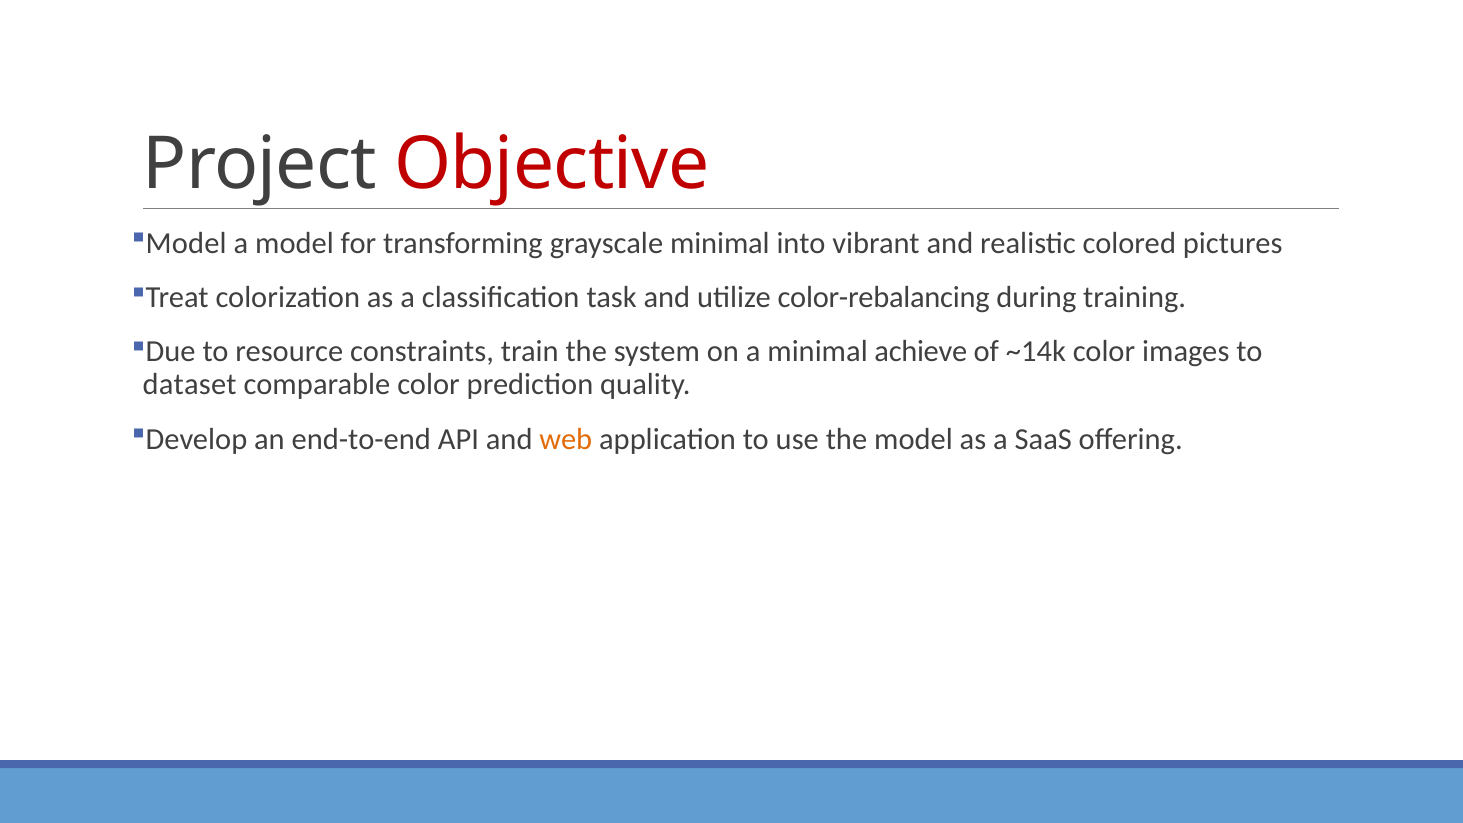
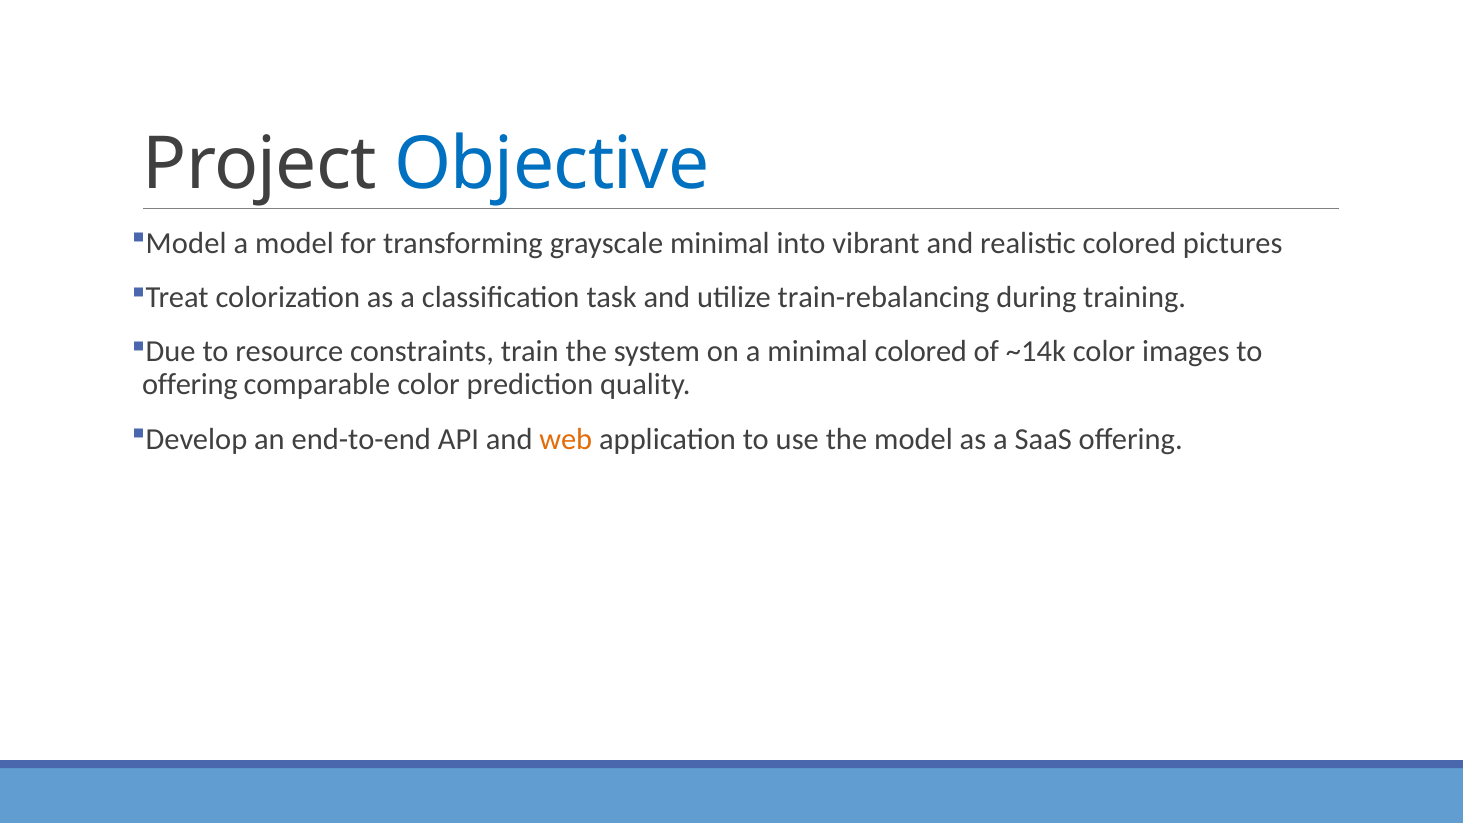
Objective colour: red -> blue (552, 164)
color-rebalancing: color-rebalancing -> train-rebalancing (884, 298)
minimal achieve: achieve -> colored (921, 352)
dataset: dataset -> offering (190, 385)
